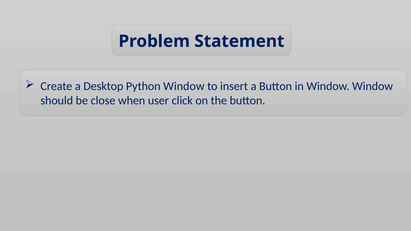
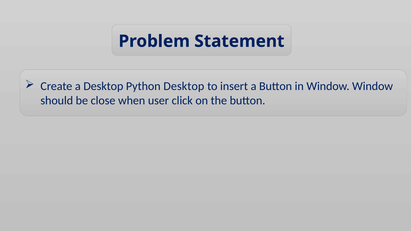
Python Window: Window -> Desktop (184, 86)
